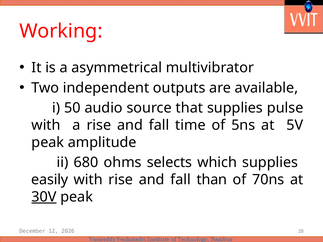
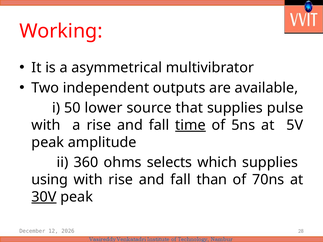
audio: audio -> lower (104, 108)
time underline: none -> present (190, 125)
680: 680 -> 360 (86, 163)
easily: easily -> using (50, 180)
